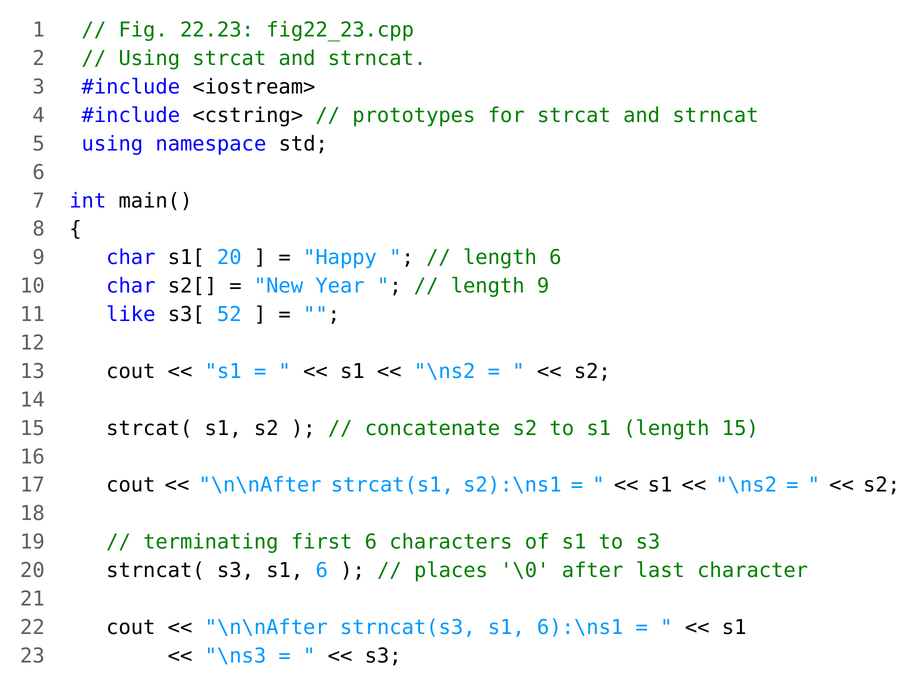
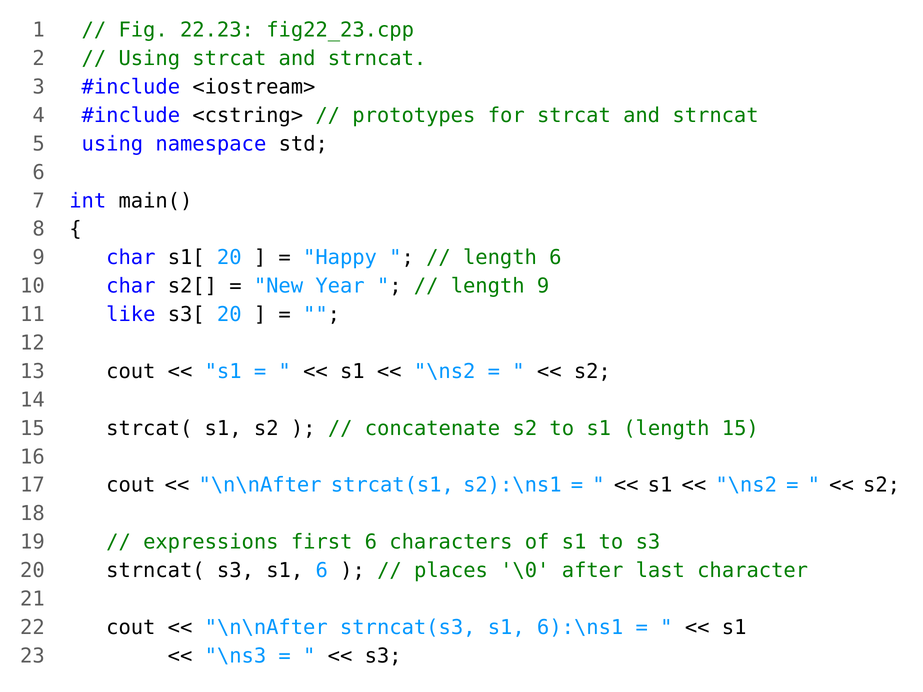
s3[ 52: 52 -> 20 (229, 315)
terminating: terminating -> expressions (211, 542)
